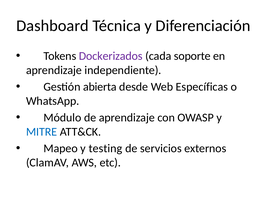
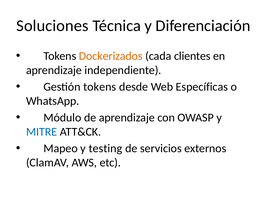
Dashboard: Dashboard -> Soluciones (52, 26)
Dockerizados colour: purple -> orange (111, 56)
soporte: soporte -> clientes (192, 56)
abierta: abierta -> tokens (100, 87)
